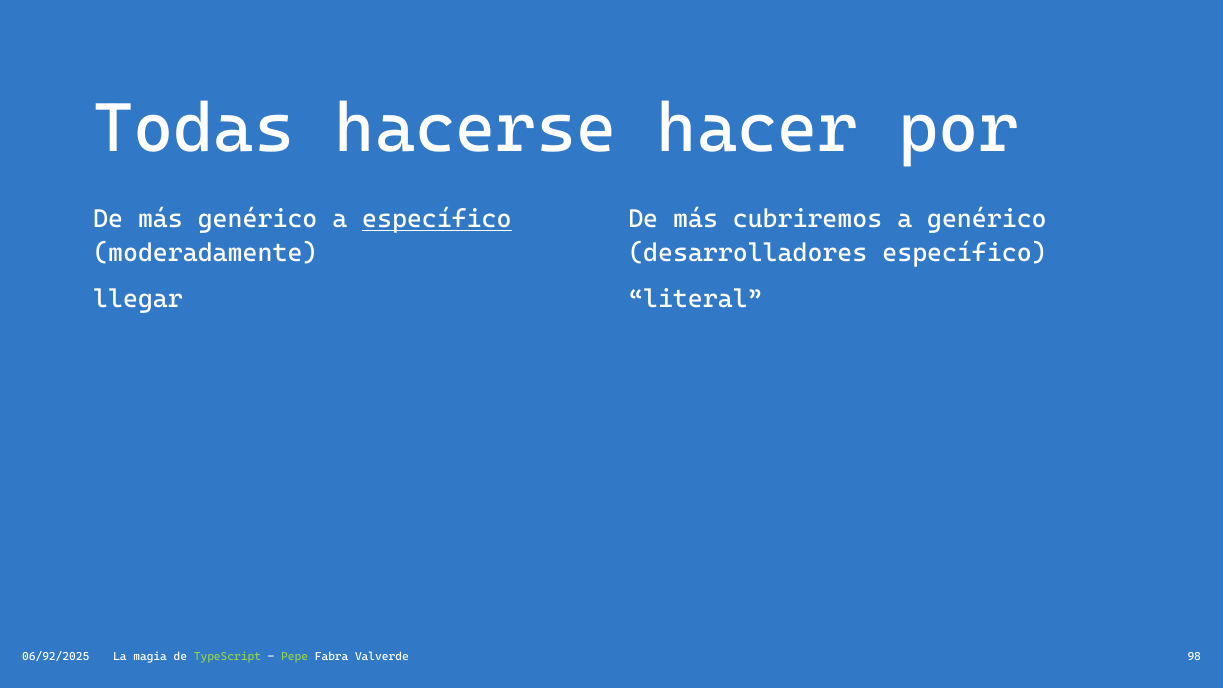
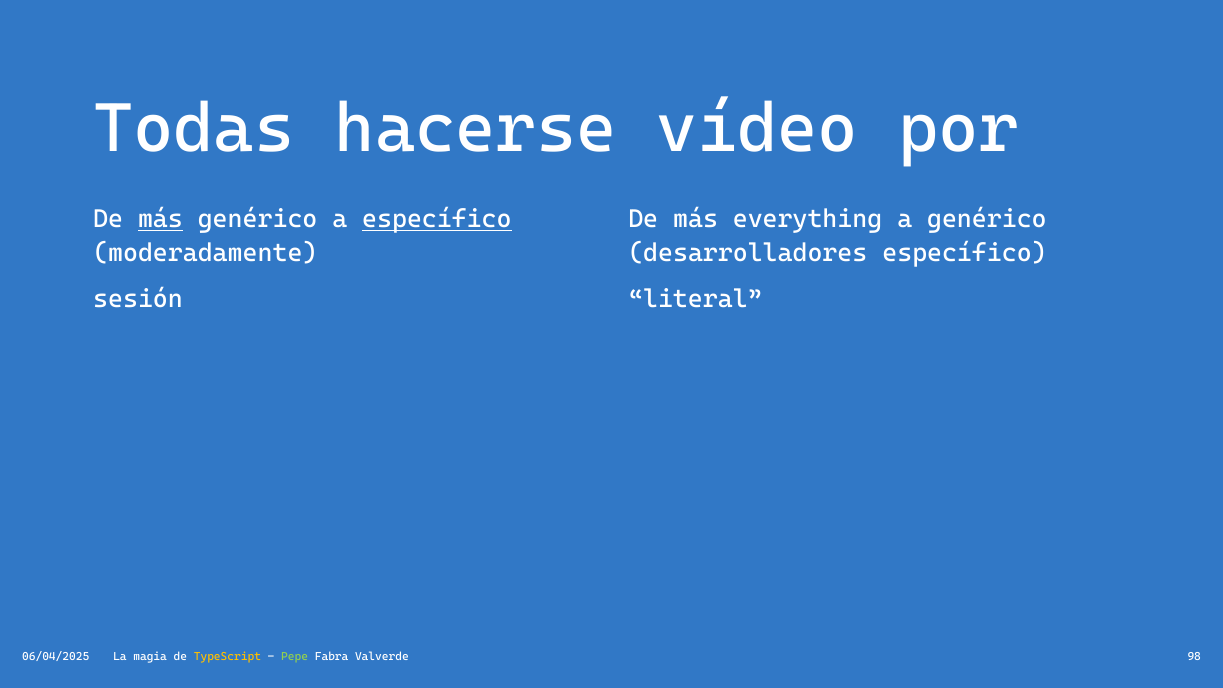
hacer: hacer -> vídeo (757, 128)
más underline: none -> present (160, 219)
cubriremos: cubriremos -> everything (808, 219)
llegar: llegar -> sesión (138, 299)
06/92/2025: 06/92/2025 -> 06/04/2025 (56, 657)
TypeScript colour: light green -> yellow (227, 657)
